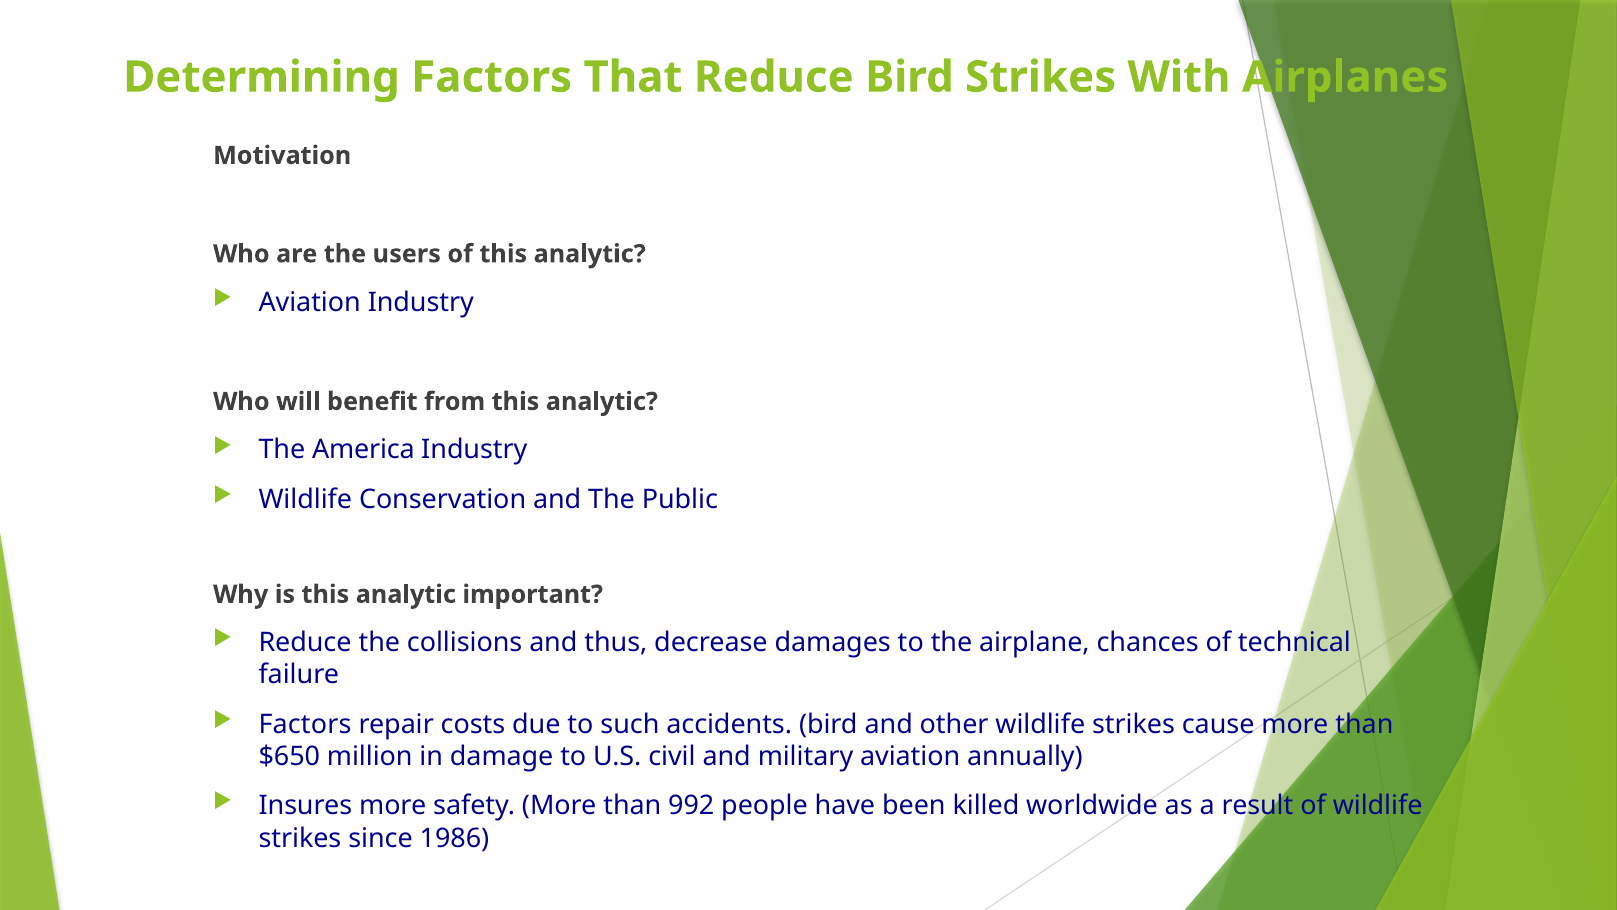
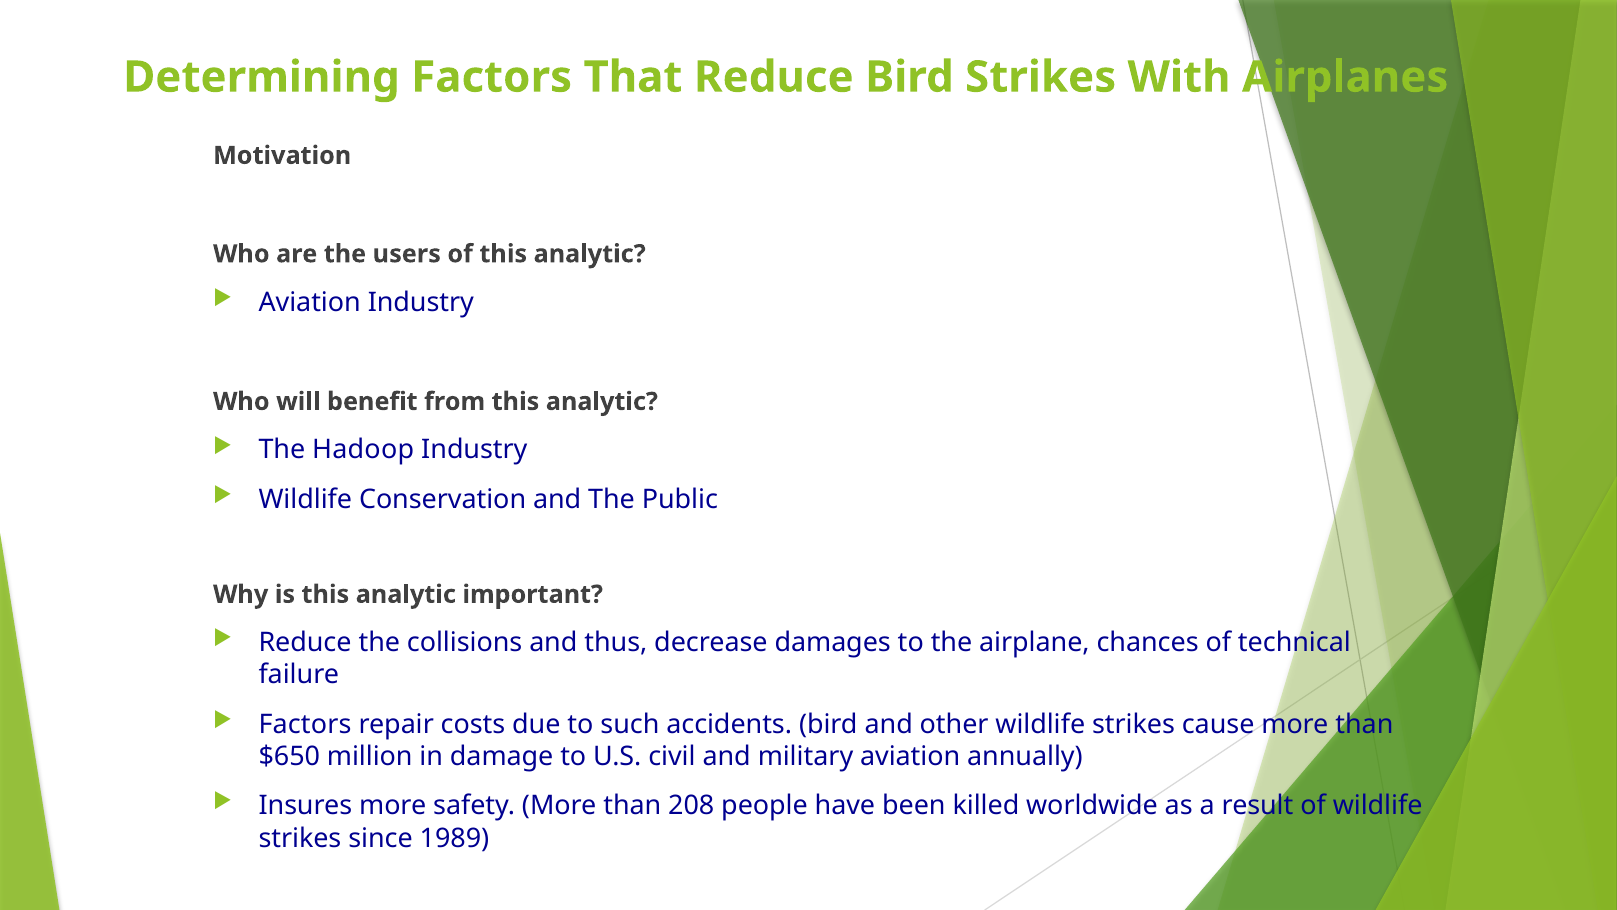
America: America -> Hadoop (363, 450)
992: 992 -> 208 (691, 805)
1986: 1986 -> 1989 (454, 838)
